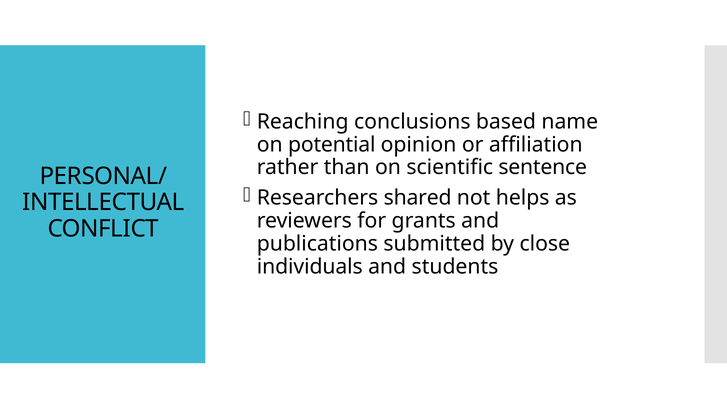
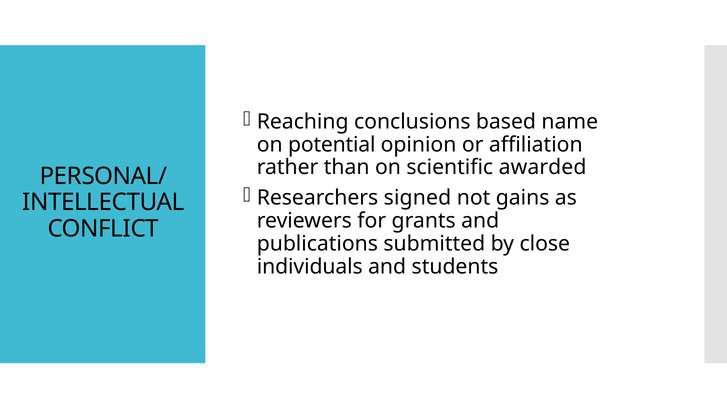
sentence: sentence -> awarded (543, 167)
shared: shared -> signed (417, 198)
helps: helps -> gains (523, 198)
